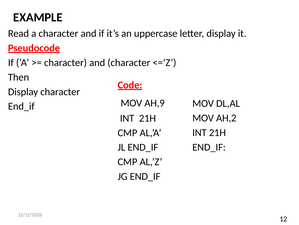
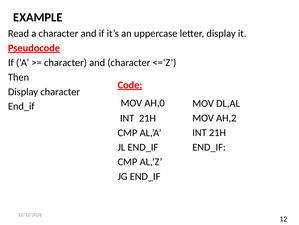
AH,9: AH,9 -> AH,0 (155, 103)
